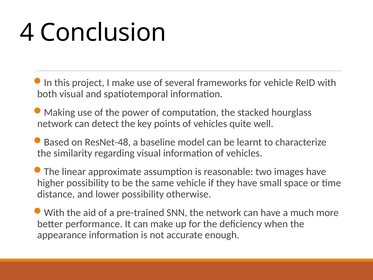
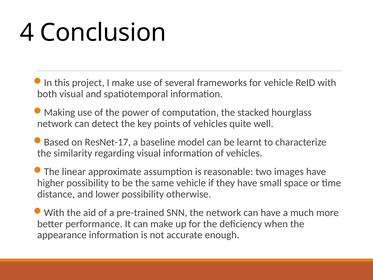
ResNet-48: ResNet-48 -> ResNet-17 (108, 142)
